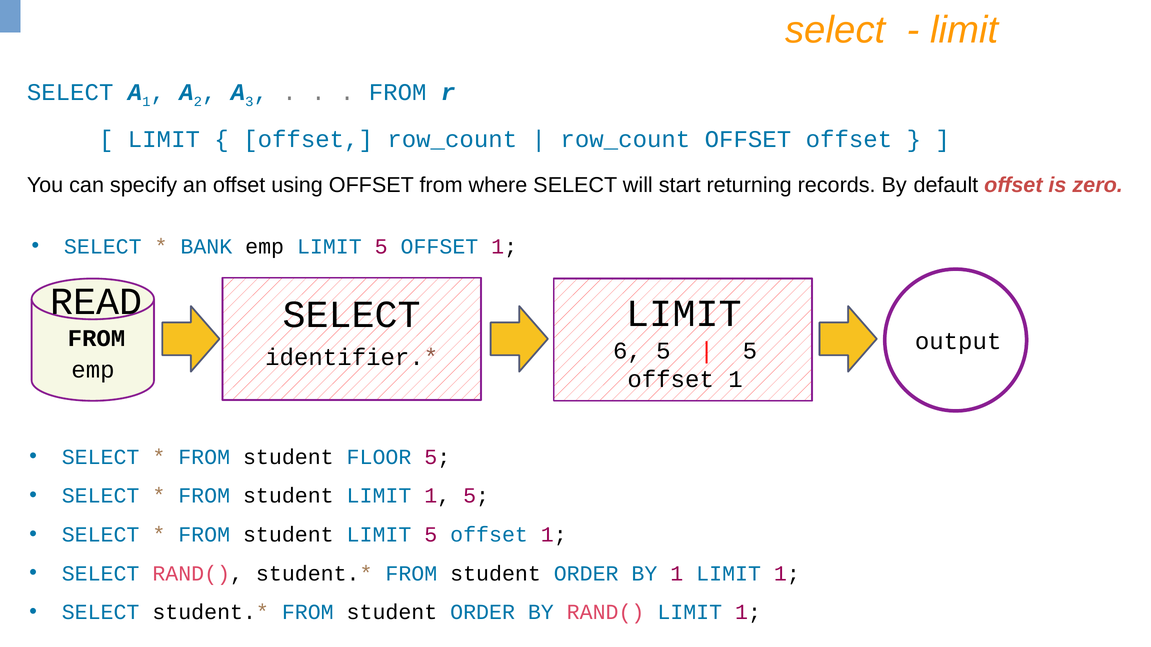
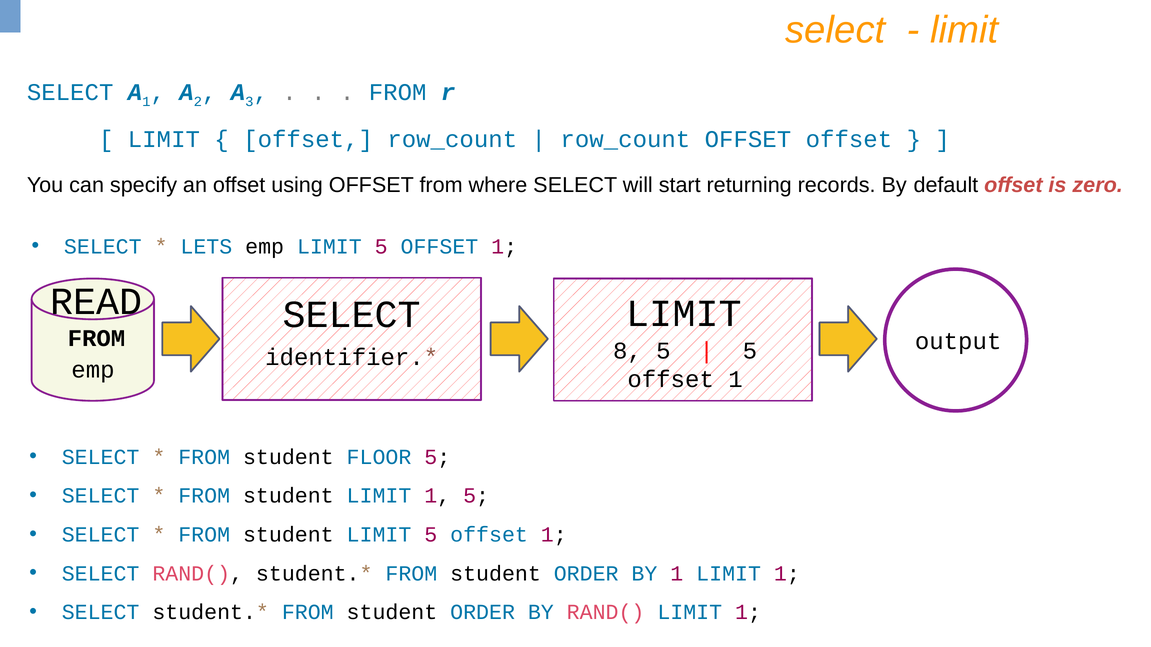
BANK: BANK -> LETS (206, 247)
6: 6 -> 8 (627, 351)
